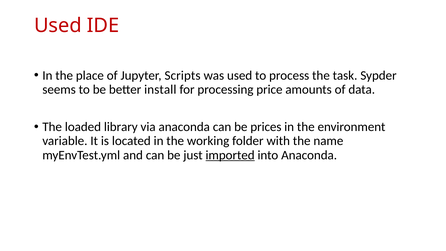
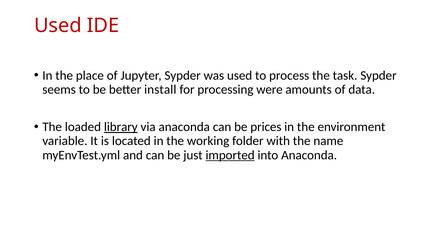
Jupyter Scripts: Scripts -> Sypder (183, 75)
price: price -> were (269, 89)
library underline: none -> present (121, 127)
